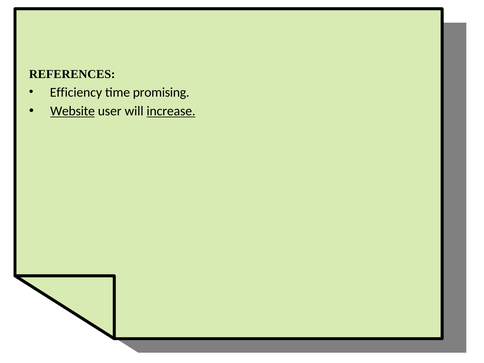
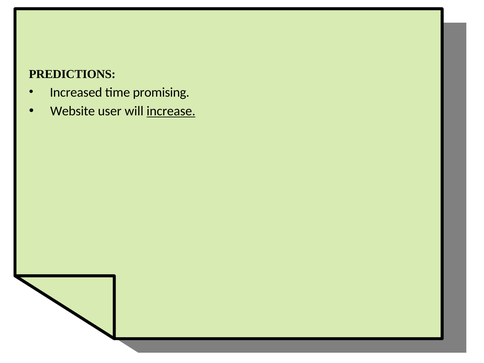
REFERENCES: REFERENCES -> PREDICTIONS (72, 74)
Efficiency: Efficiency -> Increased (76, 92)
Website underline: present -> none (73, 111)
